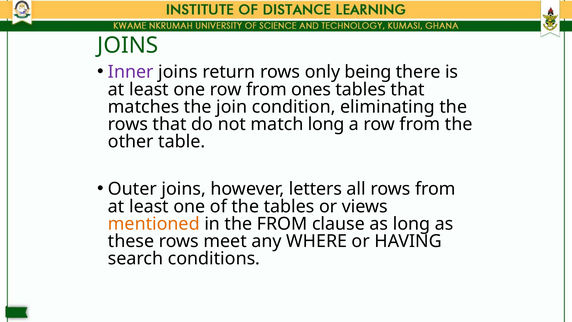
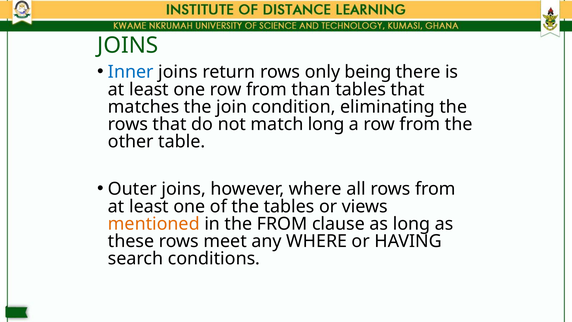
Inner colour: purple -> blue (131, 72)
ones: ones -> than (311, 89)
however letters: letters -> where (315, 189)
